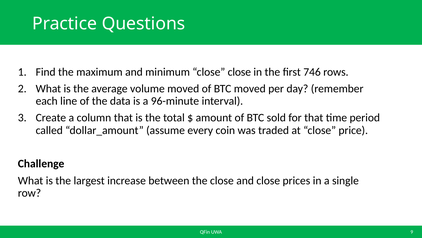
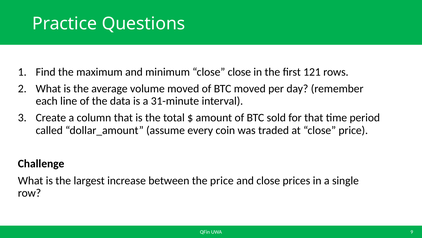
746: 746 -> 121 (312, 72)
96-minute: 96-minute -> 31-minute (175, 101)
the close: close -> price (222, 180)
